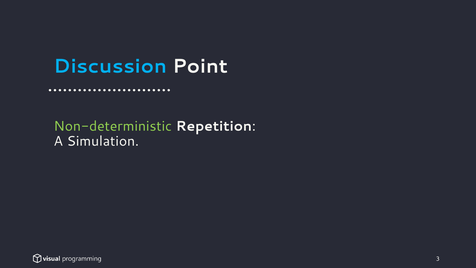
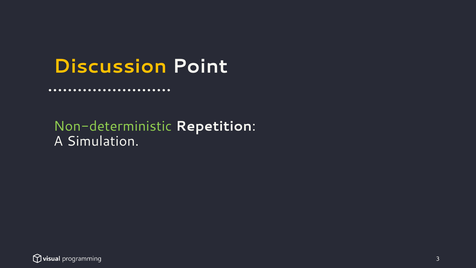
Discussion colour: light blue -> yellow (110, 66)
